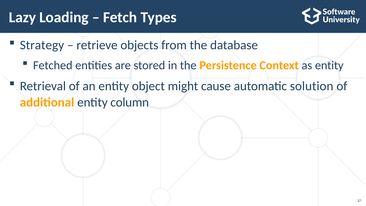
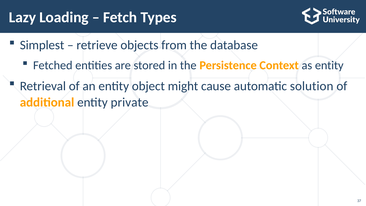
Strategy: Strategy -> Simplest (42, 45)
column: column -> private (130, 102)
